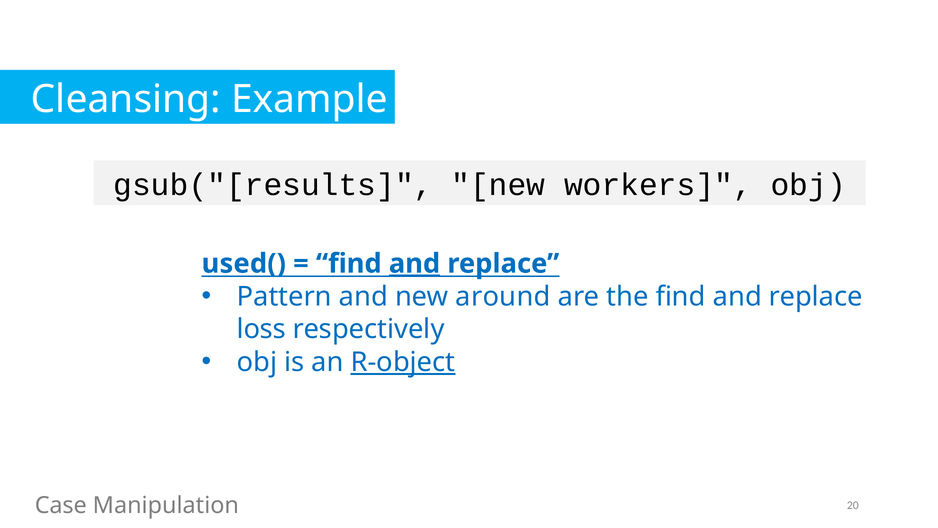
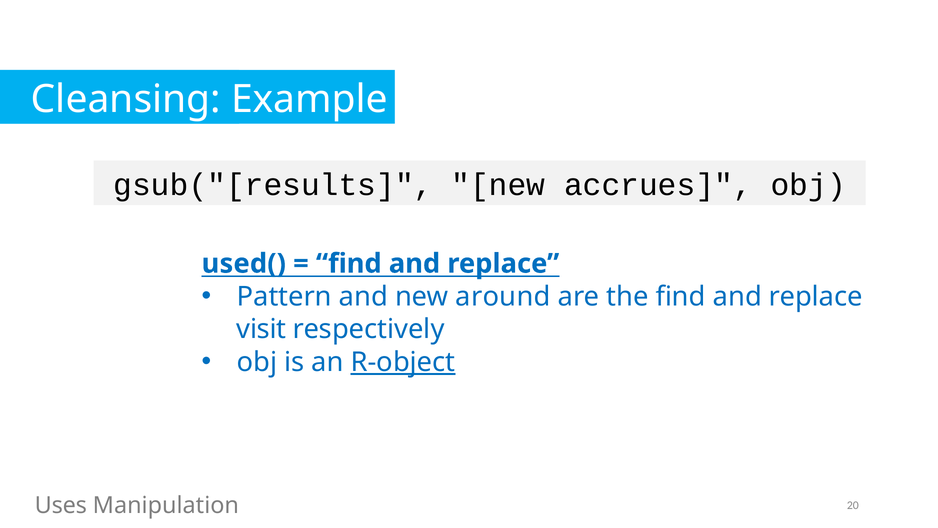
workers: workers -> accrues (658, 185)
and underline: present -> none (415, 263)
loss: loss -> visit (261, 329)
Case: Case -> Uses (61, 505)
